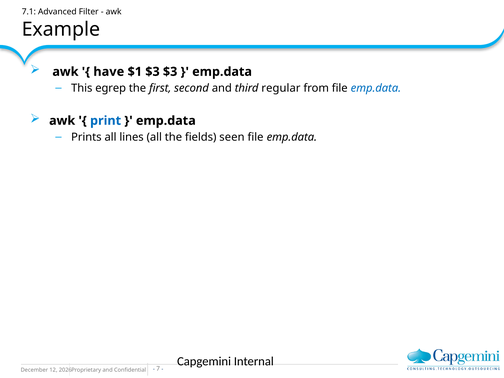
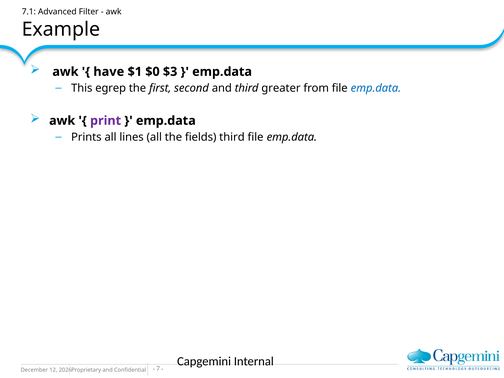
$1 $3: $3 -> $0 (152, 72)
regular: regular -> greater (281, 88)
print colour: blue -> purple (106, 121)
fields seen: seen -> third (232, 137)
